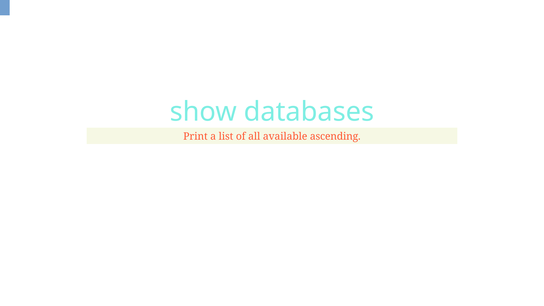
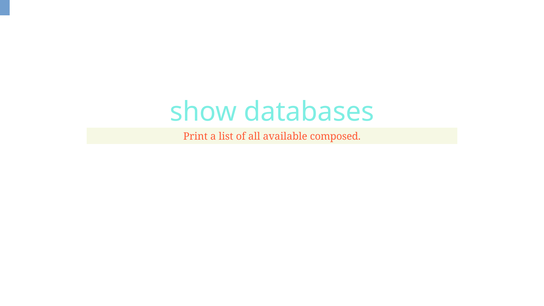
ascending: ascending -> composed (335, 137)
